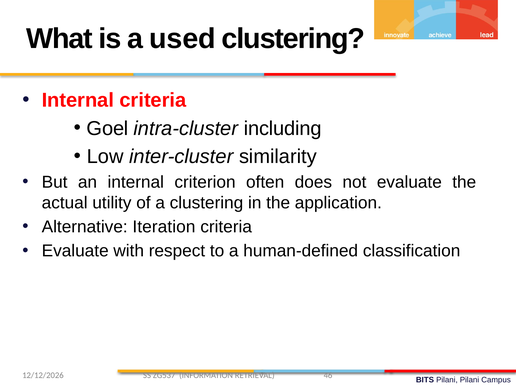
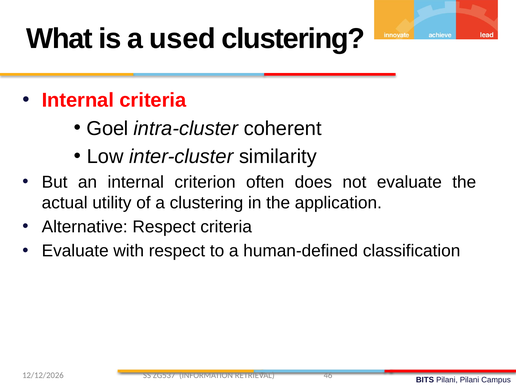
including: including -> coherent (283, 128)
Alternative Iteration: Iteration -> Respect (164, 227)
